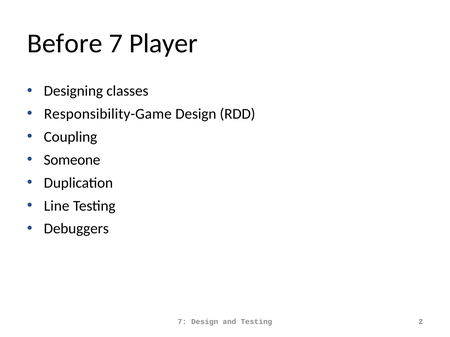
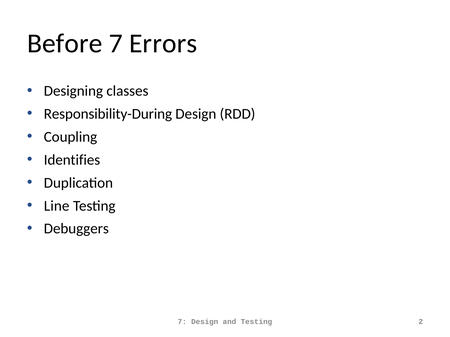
Player: Player -> Errors (163, 44)
Responsibility-Game: Responsibility-Game -> Responsibility-During (108, 114)
Someone: Someone -> Identifies (72, 160)
